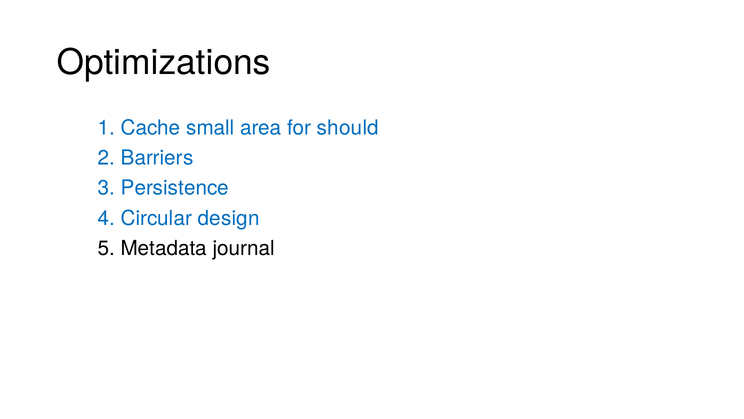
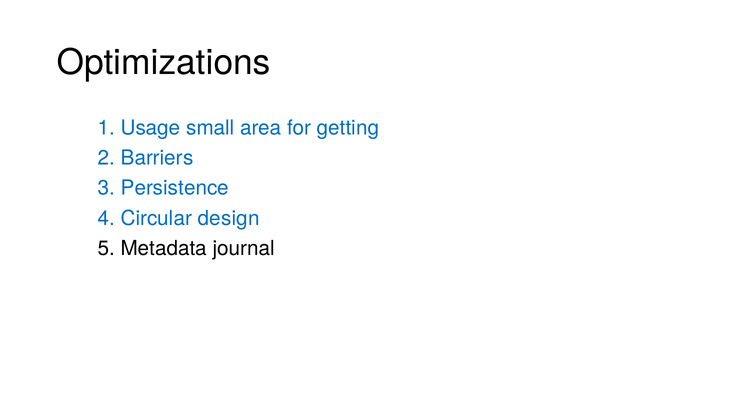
Cache: Cache -> Usage (151, 128)
should: should -> getting (348, 128)
